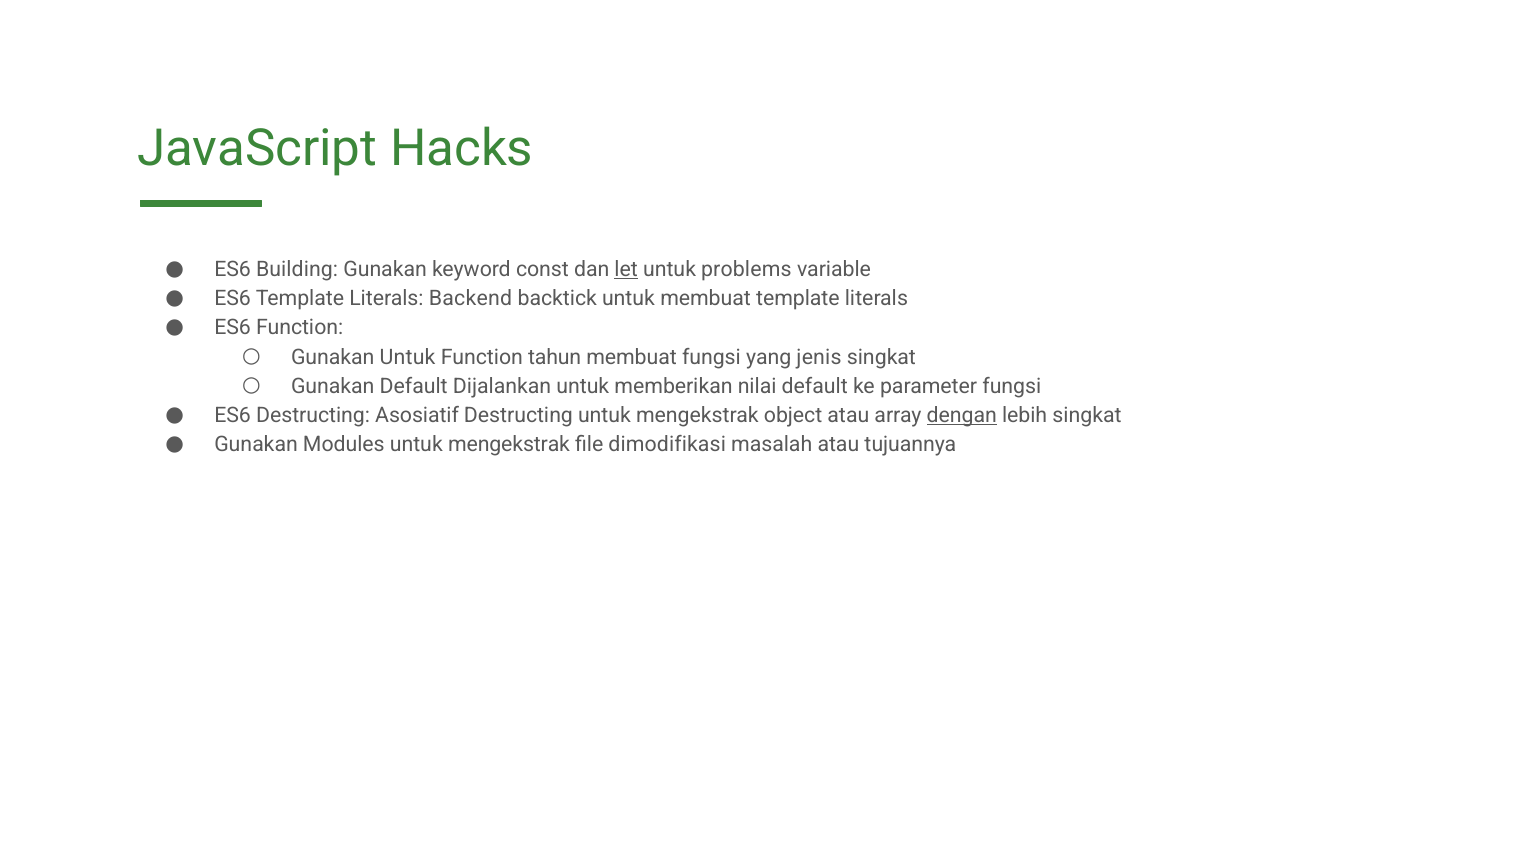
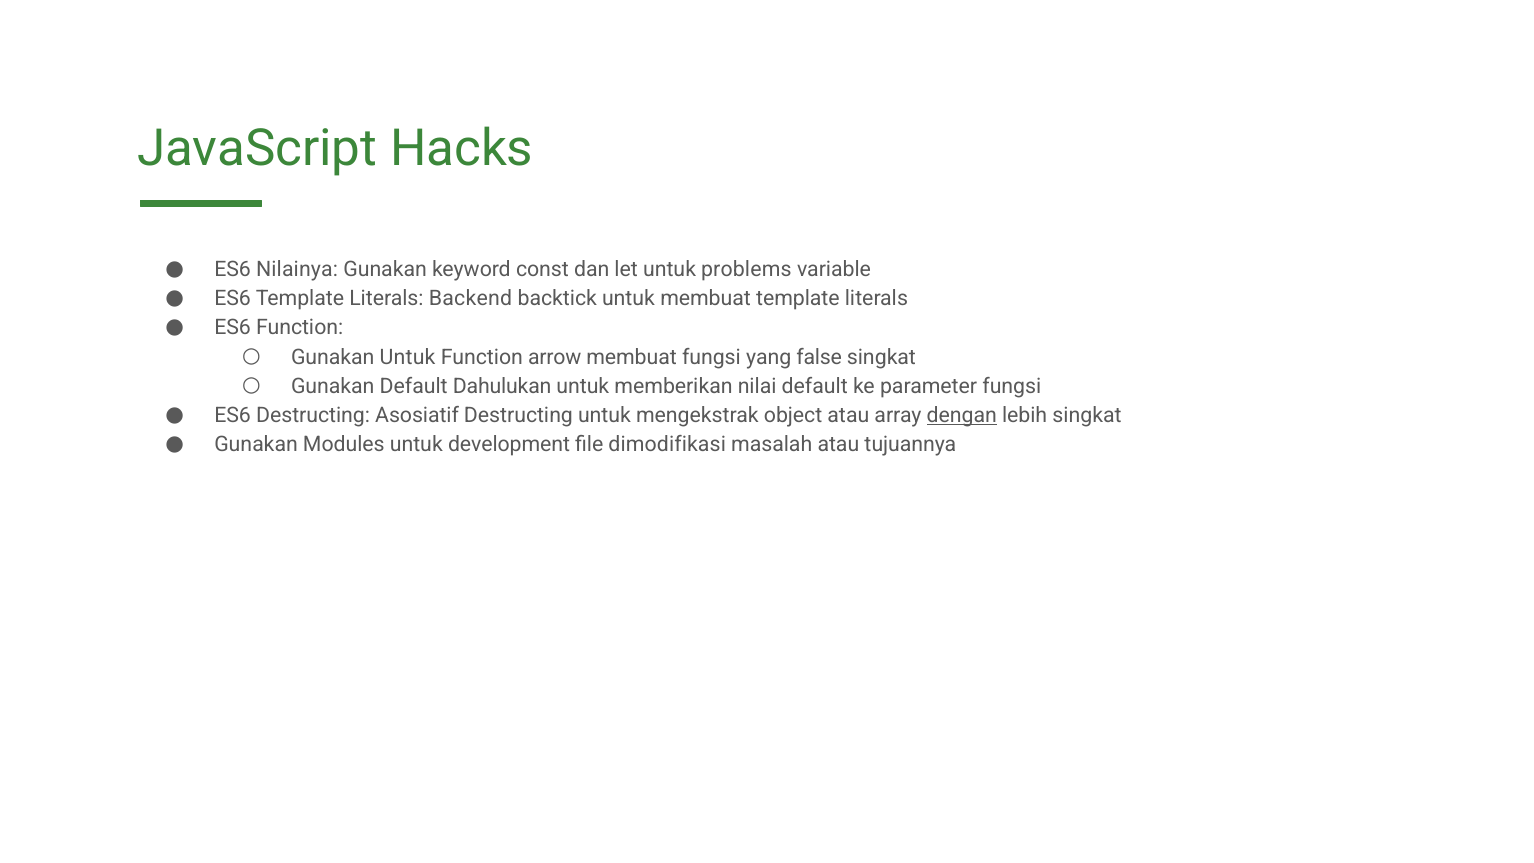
Building: Building -> Nilainya (297, 269)
let underline: present -> none (626, 269)
tahun: tahun -> arrow (555, 357)
jenis: jenis -> false (819, 357)
Dijalankan: Dijalankan -> Dahulukan (502, 386)
Modules untuk mengekstrak: mengekstrak -> development (509, 445)
